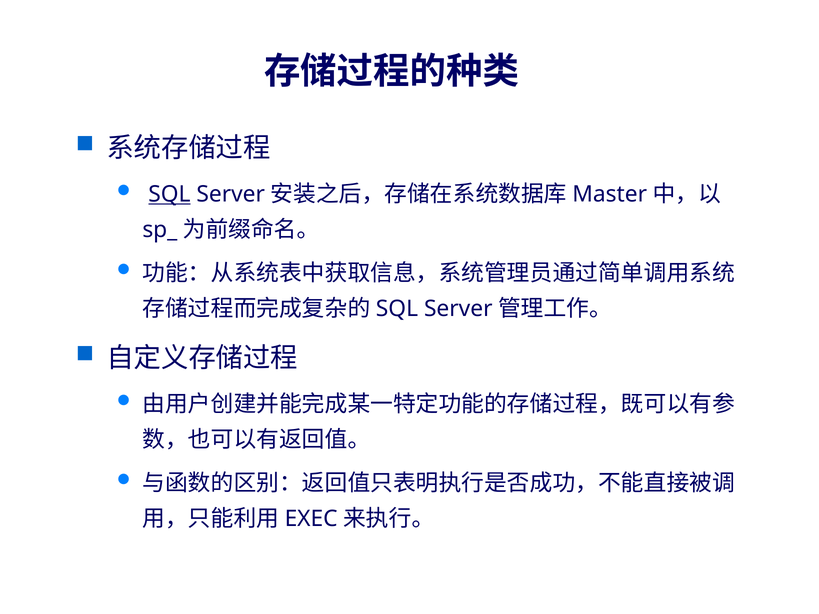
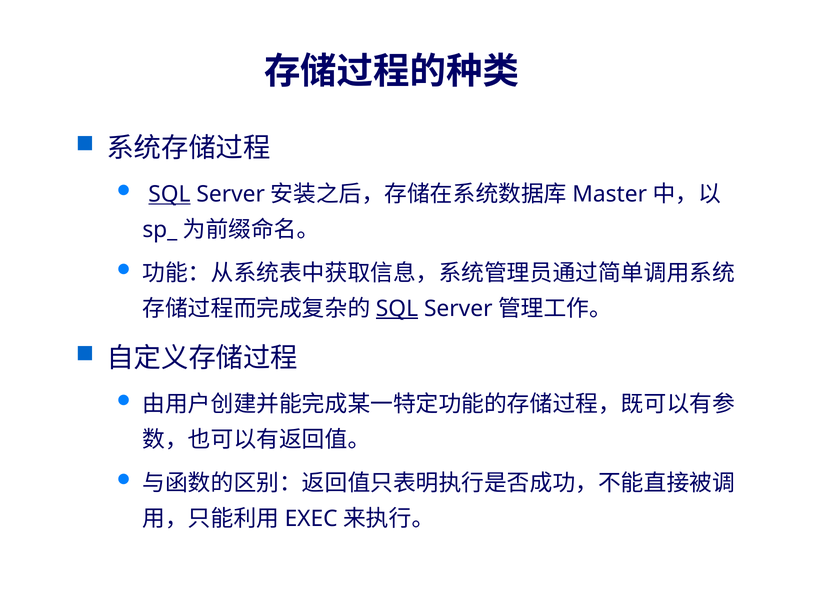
SQL underline: none -> present (397, 309)
